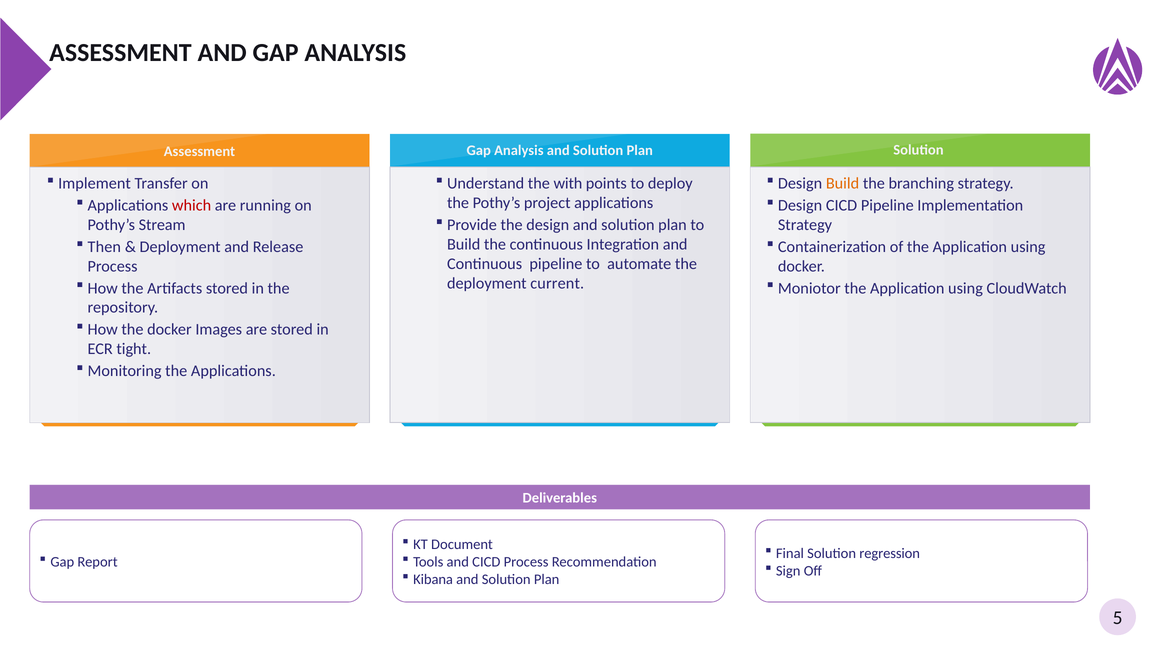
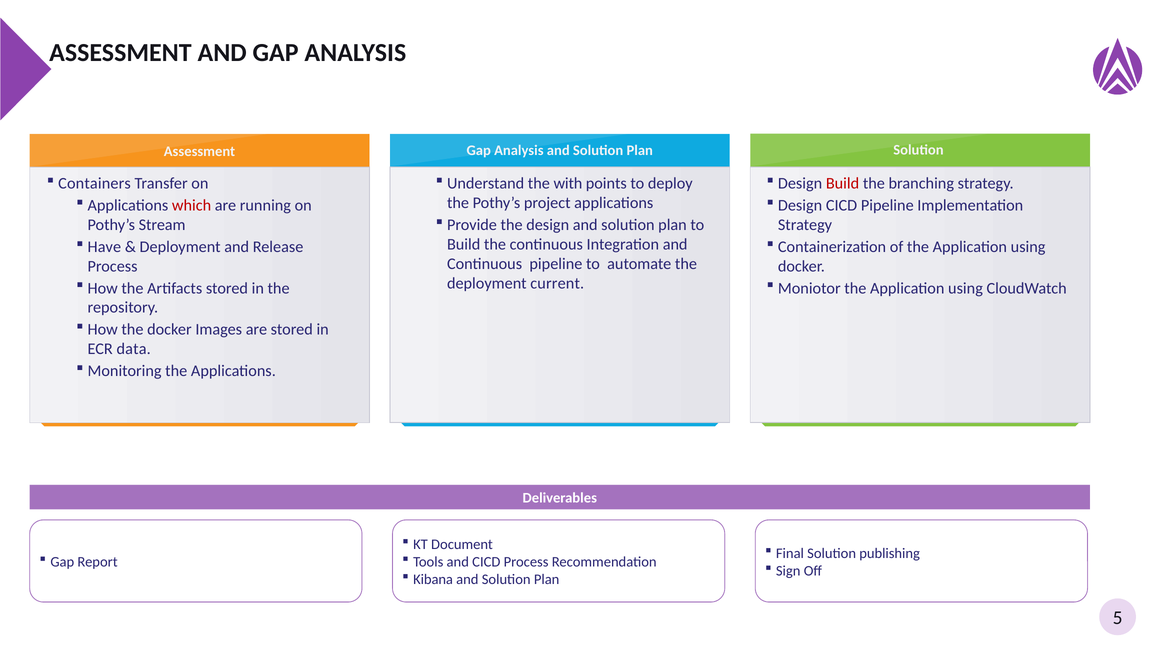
Implement: Implement -> Containers (95, 183)
Build colour: orange -> red (843, 183)
Then: Then -> Have (104, 247)
tight: tight -> data (134, 349)
regression: regression -> publishing (890, 553)
